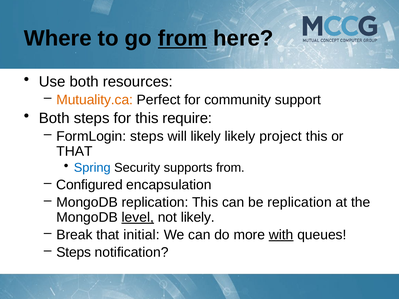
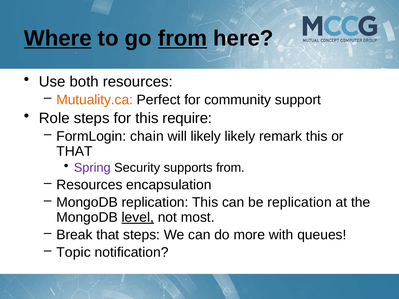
Where underline: none -> present (58, 38)
Both: Both -> Role (54, 118)
FormLogin steps: steps -> chain (147, 136)
project: project -> remark (281, 136)
Spring colour: blue -> purple (92, 168)
Configured: Configured -> Resources (89, 185)
not likely: likely -> most (198, 217)
that initial: initial -> steps (142, 235)
with underline: present -> none (281, 235)
Steps: Steps -> Topic (74, 253)
